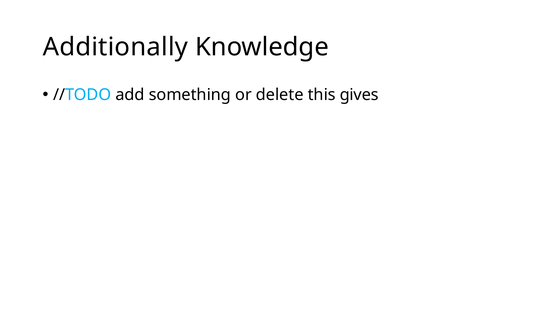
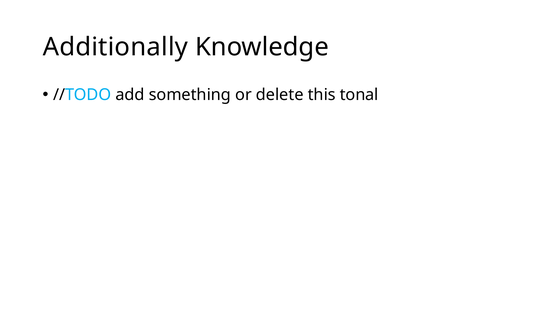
gives: gives -> tonal (359, 95)
